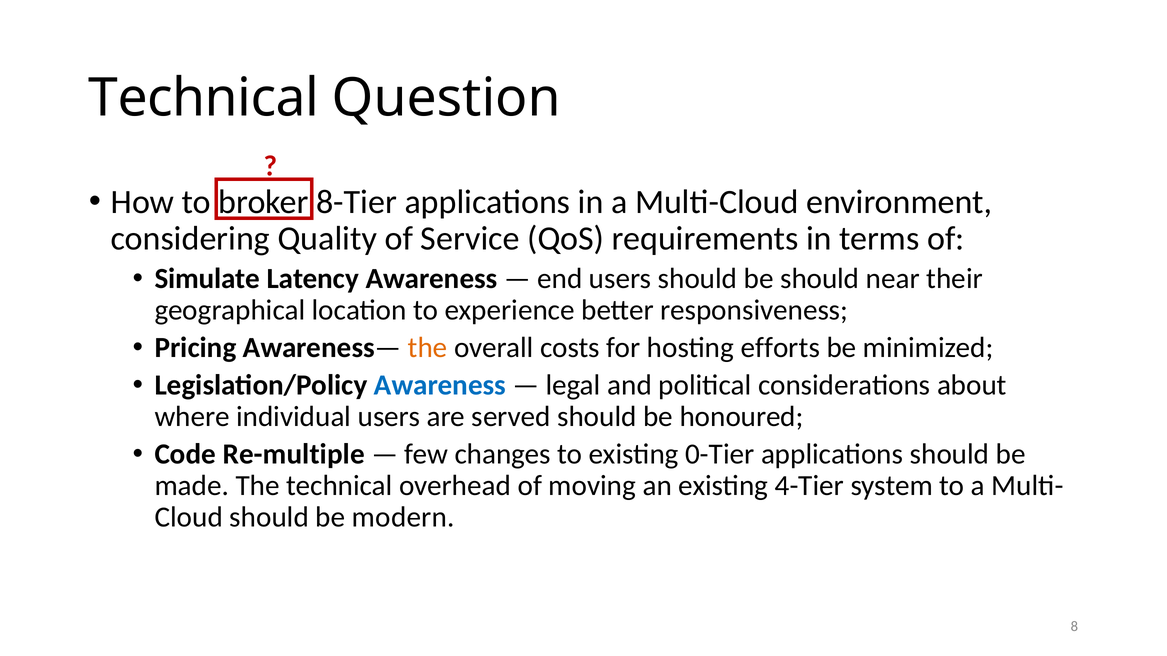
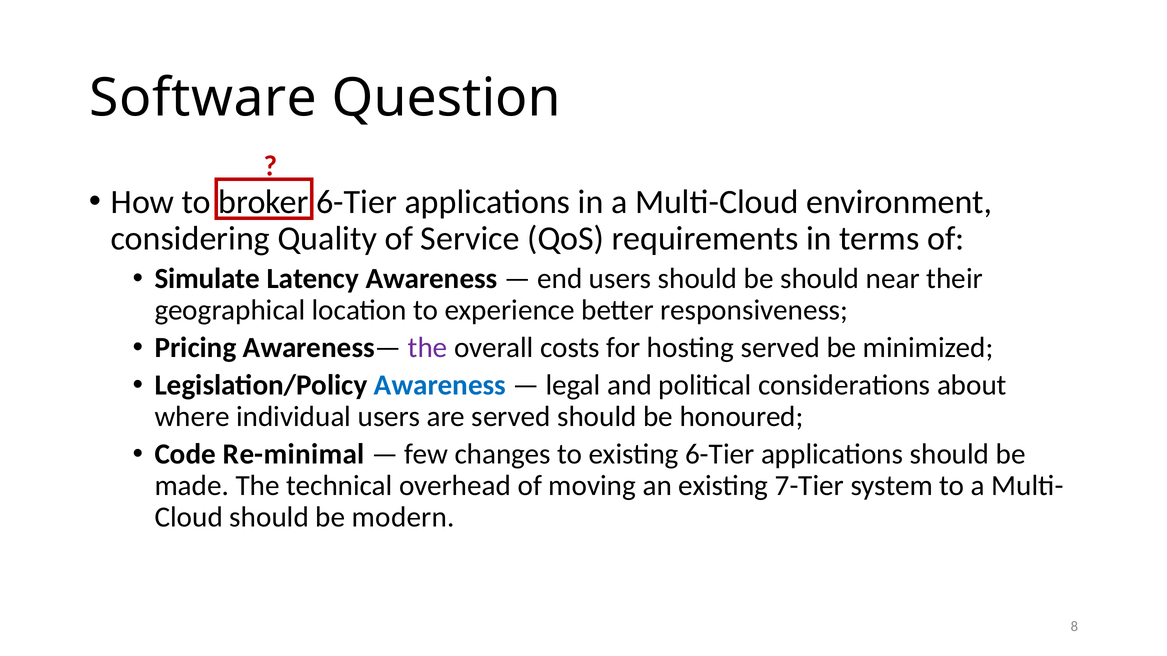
Technical: Technical -> Software (203, 98)
8-Tier: 8-Tier -> 6-Tier (357, 202)
the colour: orange -> purple (428, 348)
hosting efforts: efforts -> served (780, 348)
Re-multiple: Re-multiple -> Re-minimal (294, 455)
existing 0-Tier: 0-Tier -> 6-Tier (720, 455)
4-Tier: 4-Tier -> 7-Tier (809, 486)
